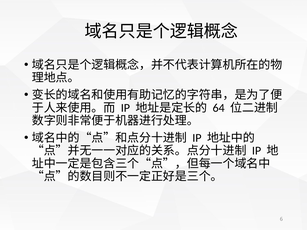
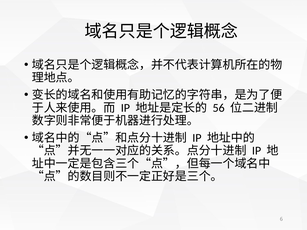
64: 64 -> 56 (219, 108)
